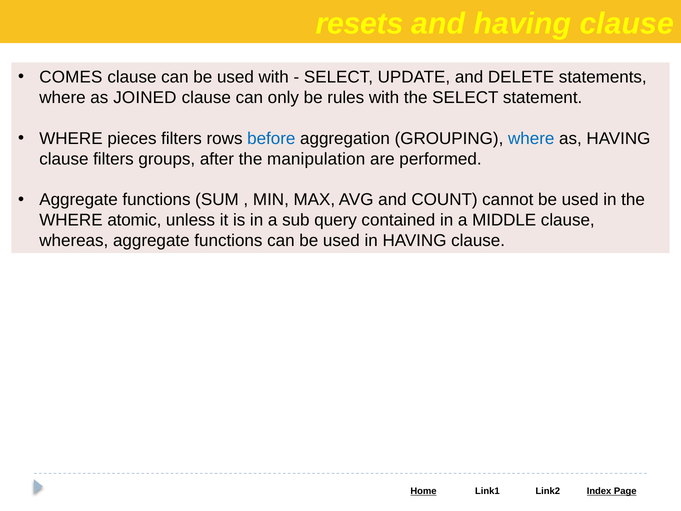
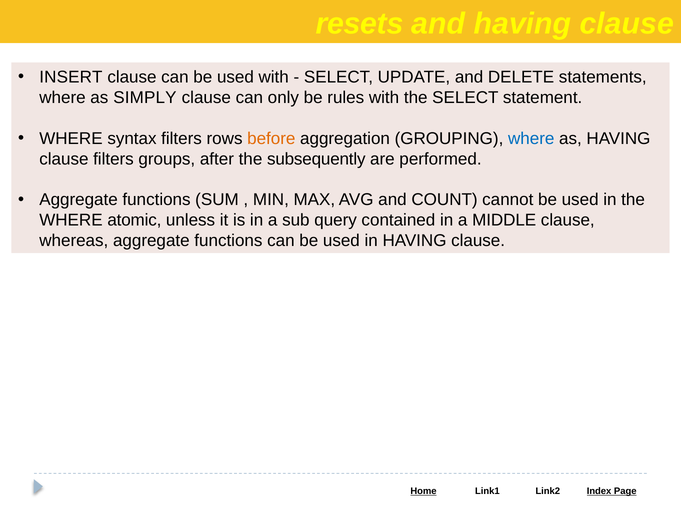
COMES: COMES -> INSERT (71, 77)
JOINED: JOINED -> SIMPLY (145, 98)
pieces: pieces -> syntax (132, 138)
before colour: blue -> orange (271, 138)
manipulation: manipulation -> subsequently (316, 159)
